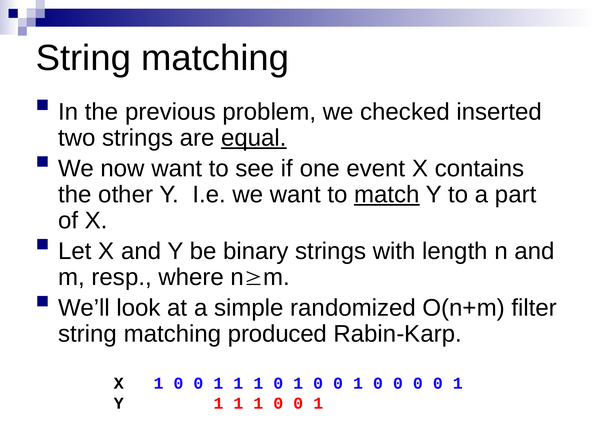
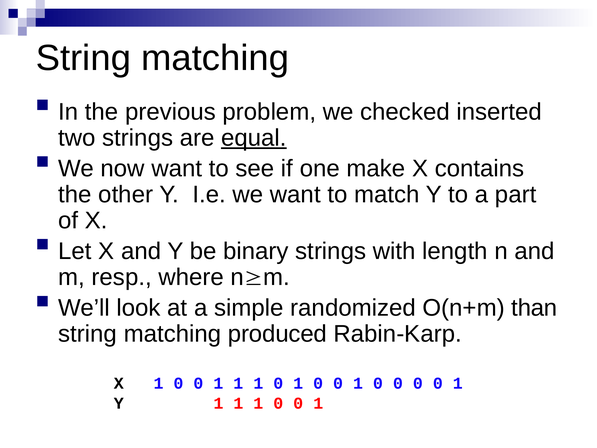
event: event -> make (376, 168)
match underline: present -> none (387, 194)
filter: filter -> than (534, 308)
